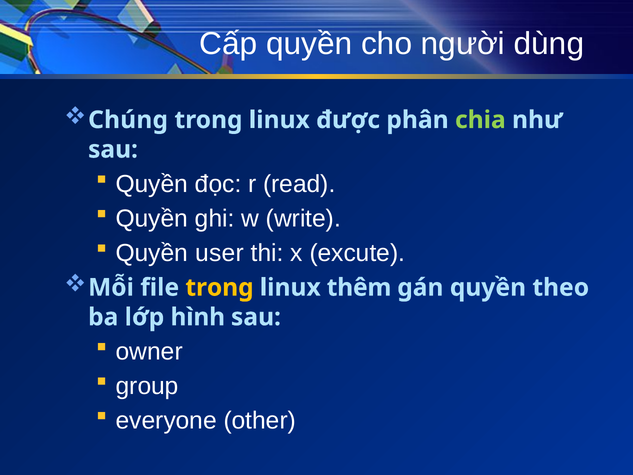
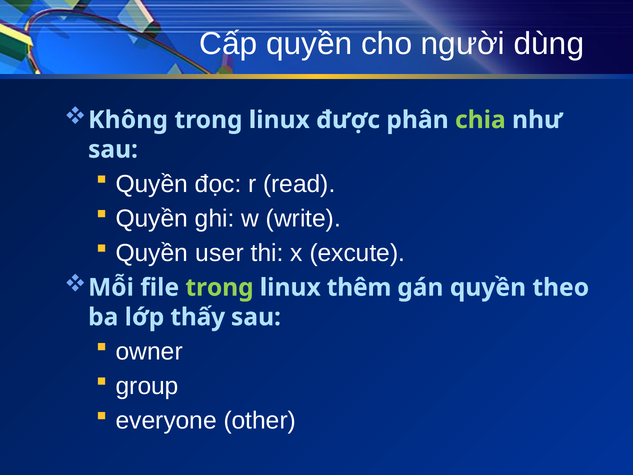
Chúng: Chúng -> Không (128, 120)
trong colour: yellow -> light green (220, 287)
hình: hình -> thấy (198, 317)
